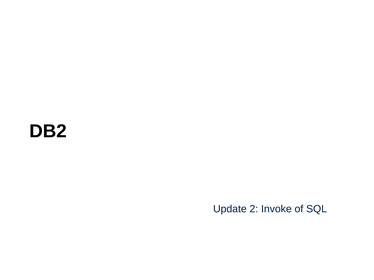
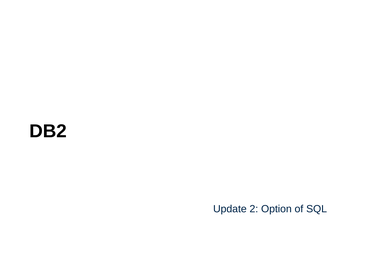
Invoke: Invoke -> Option (276, 209)
